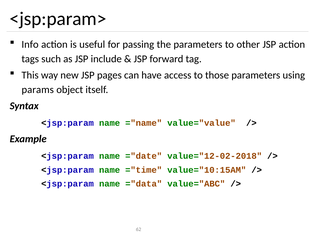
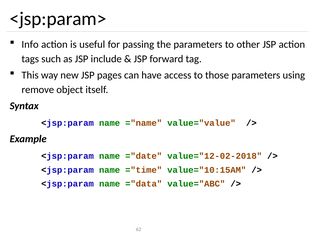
params: params -> remove (38, 90)
